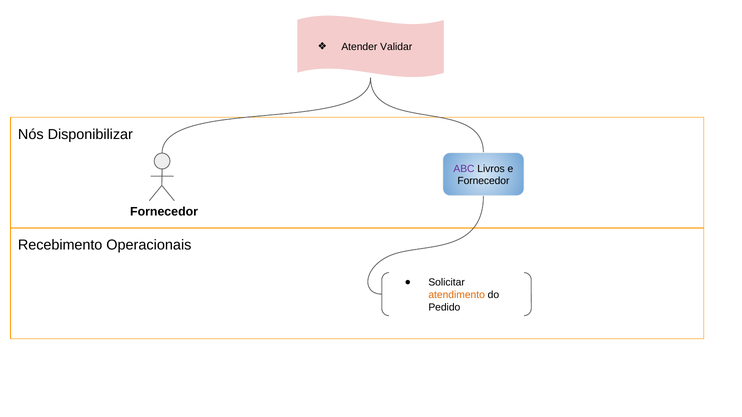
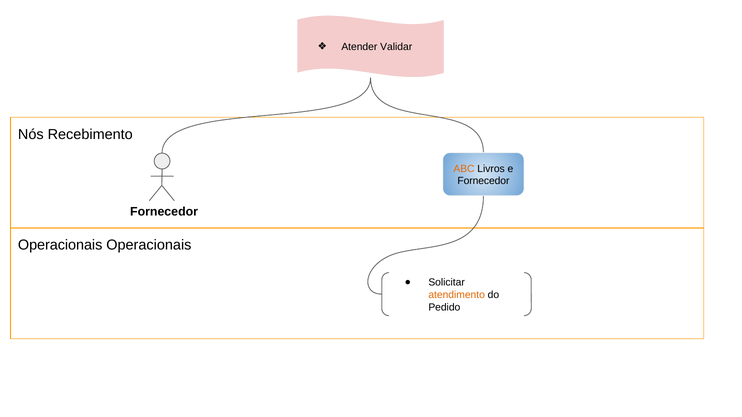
Disponibilizar: Disponibilizar -> Recebimento (90, 134)
ABC colour: purple -> orange (464, 169)
Recebimento: Recebimento -> Operacionais (60, 245)
